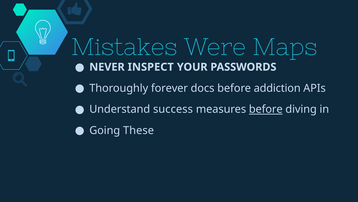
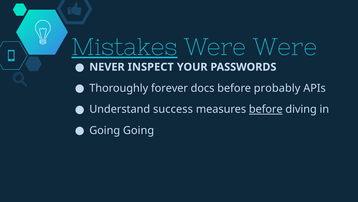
Mistakes underline: none -> present (124, 47)
Were Maps: Maps -> Were (285, 47)
addiction: addiction -> probably (277, 88)
Going These: These -> Going (139, 130)
